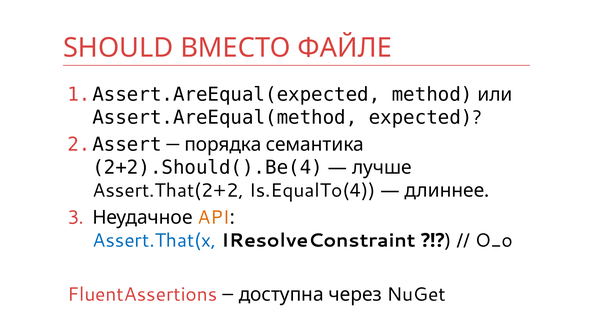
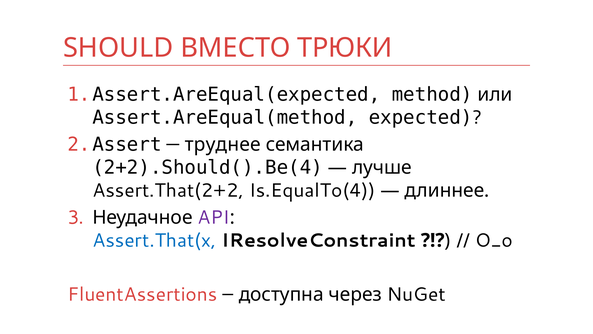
ФАЙЛЕ: ФАЙЛЕ -> ТРЮКИ (345, 48)
порядка: порядка -> труднее (223, 144)
API colour: orange -> purple (214, 217)
